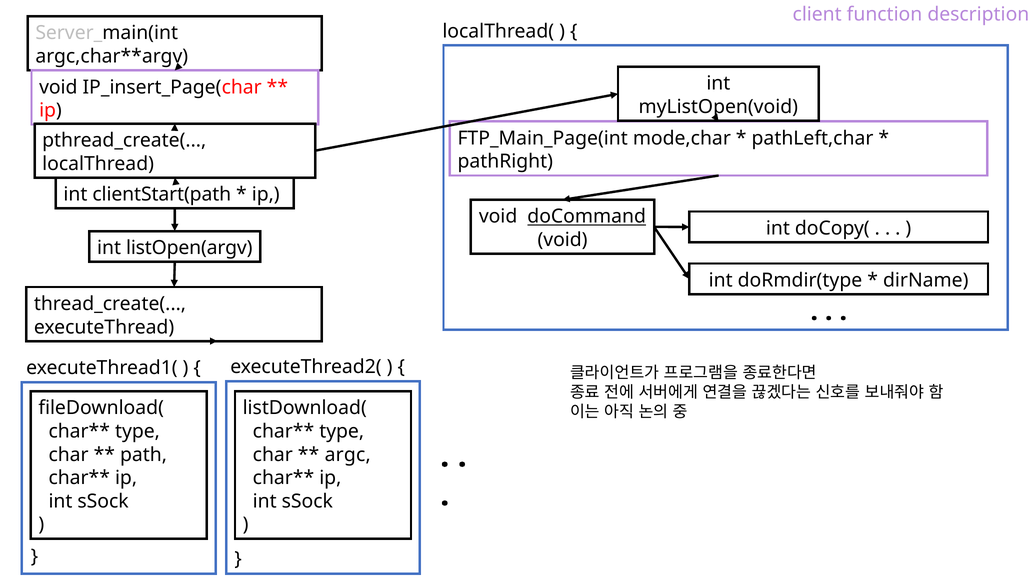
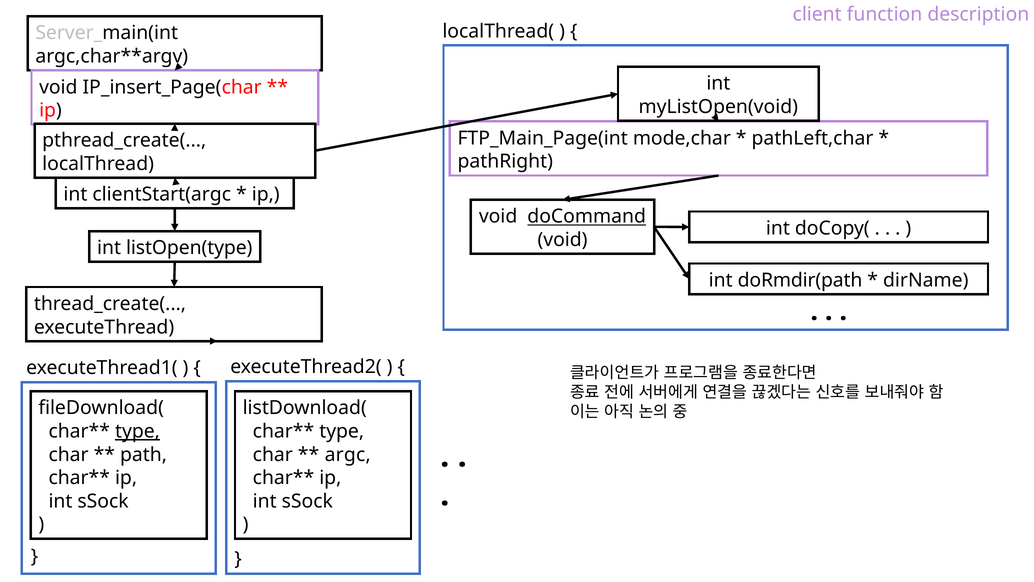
clientStart(path: clientStart(path -> clientStart(argc (162, 194)
listOpen(argv: listOpen(argv -> listOpen(type (189, 248)
doRmdir(type: doRmdir(type -> doRmdir(path (800, 280)
type underline: none -> present (137, 431)
